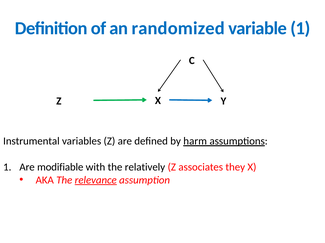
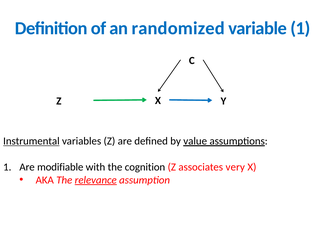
Instrumental underline: none -> present (31, 141)
harm: harm -> value (195, 141)
relatively: relatively -> cognition (145, 167)
they: they -> very (235, 167)
